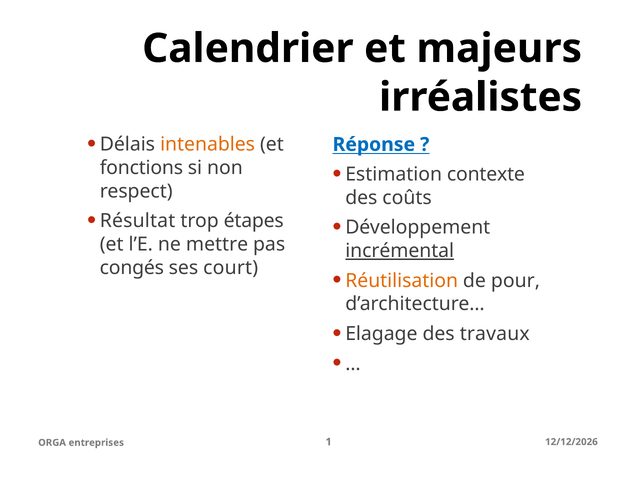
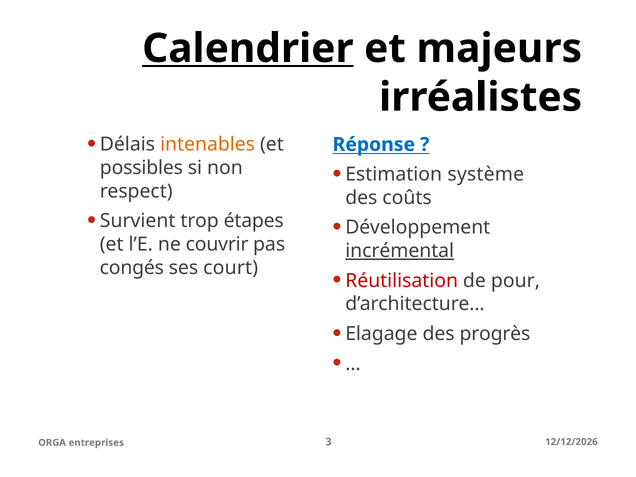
Calendrier underline: none -> present (248, 49)
contexte: contexte -> système (486, 174)
fonctions: fonctions -> possibles (141, 168)
Résultat: Résultat -> Survient (138, 221)
mettre: mettre -> couvrir (217, 244)
Réutilisation colour: orange -> red (402, 281)
travaux: travaux -> progrès (495, 334)
1: 1 -> 3 (329, 442)
